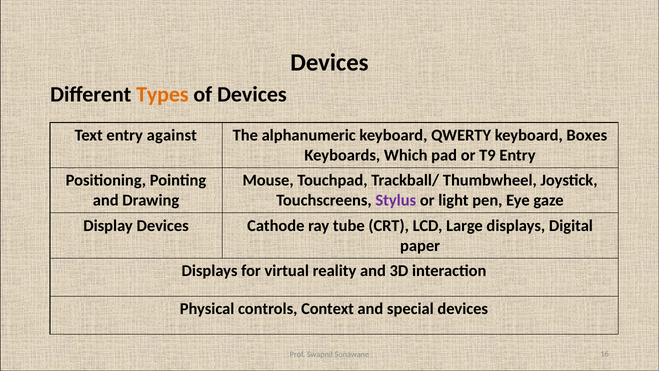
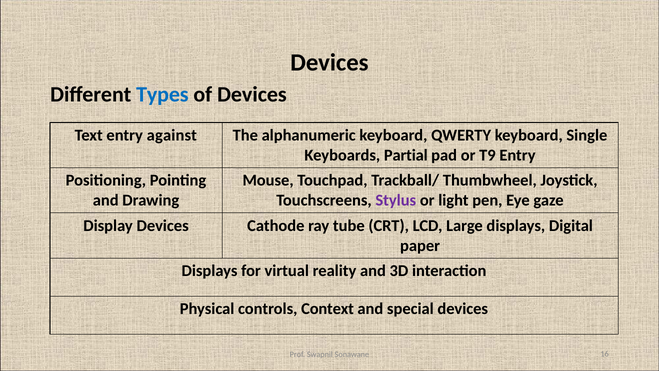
Types colour: orange -> blue (162, 95)
Boxes: Boxes -> Single (587, 135)
Which: Which -> Partial (406, 155)
